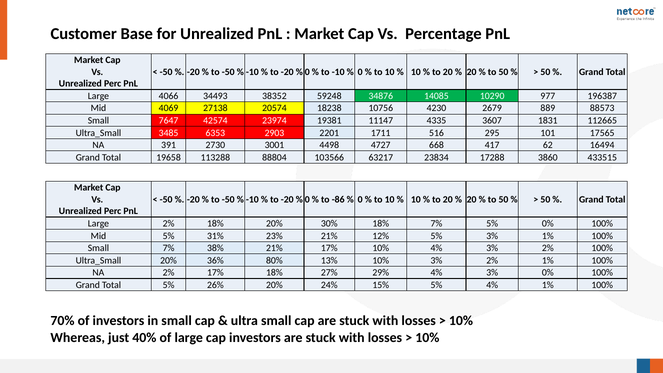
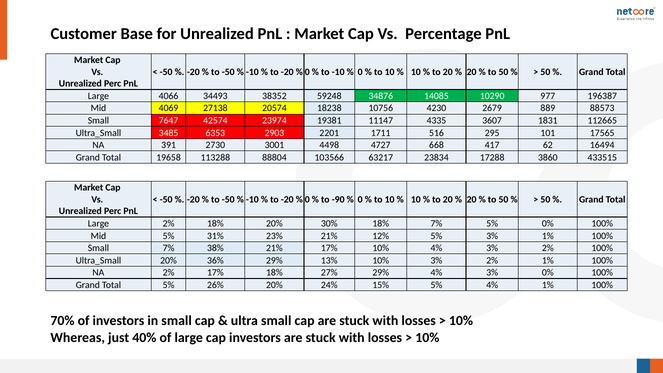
-86: -86 -> -90 (338, 199)
36% 80%: 80% -> 29% (274, 260)
